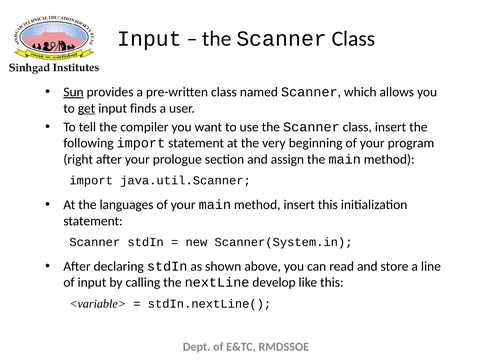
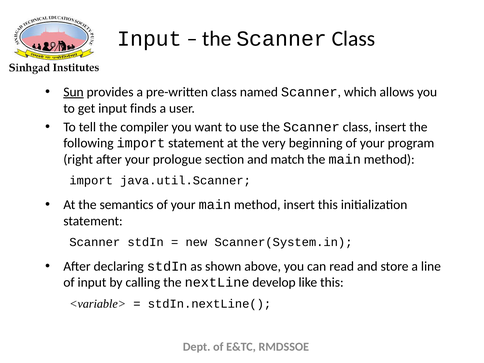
get underline: present -> none (87, 108)
assign: assign -> match (287, 159)
languages: languages -> semantics (127, 205)
